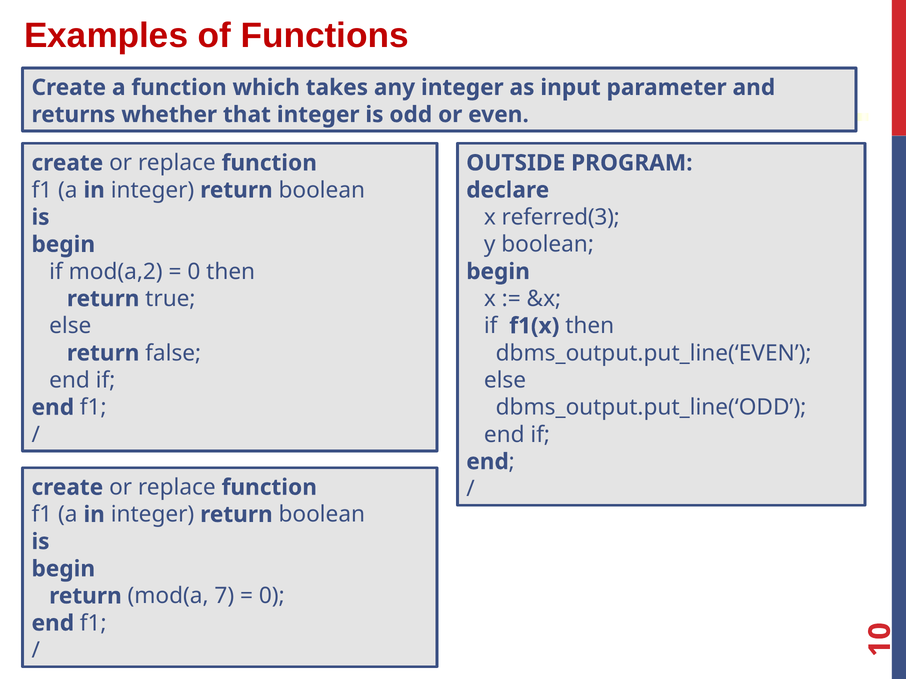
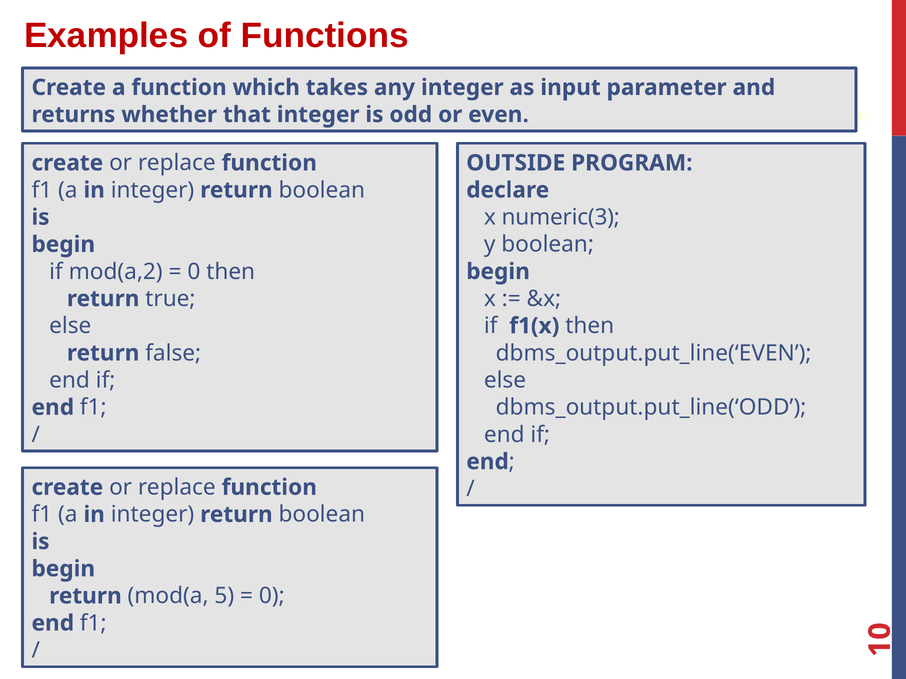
referred(3: referred(3 -> numeric(3 (561, 217)
7: 7 -> 5 (224, 596)
